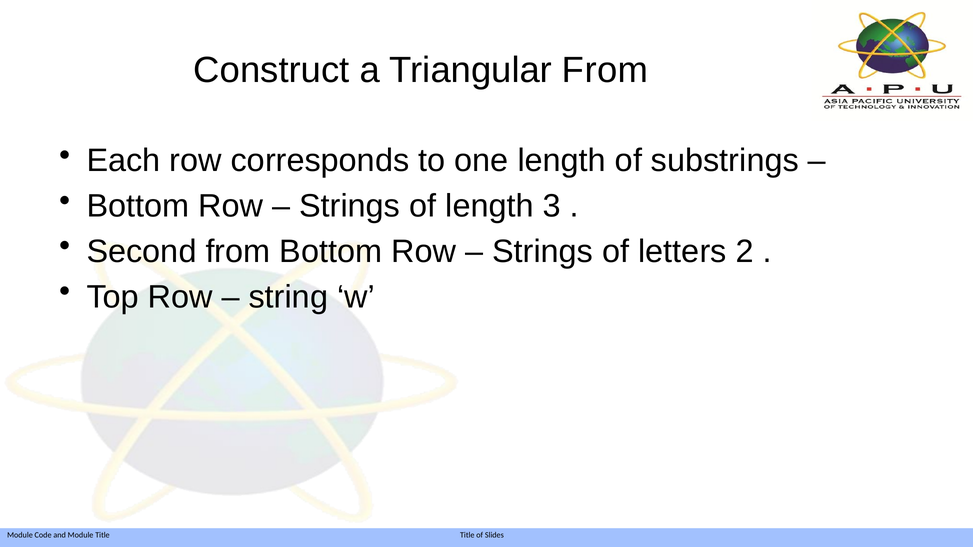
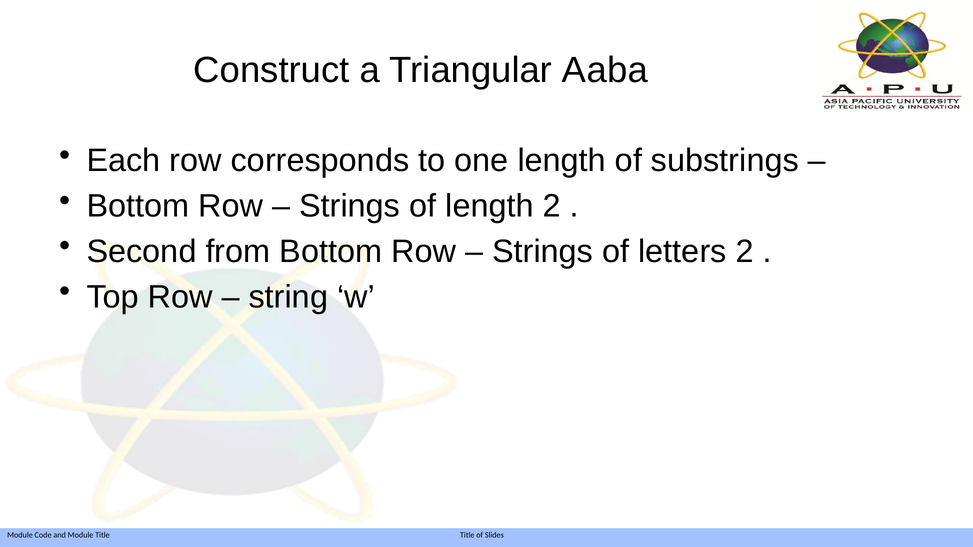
Triangular From: From -> Aaba (605, 70)
length 3: 3 -> 2 (552, 206)
